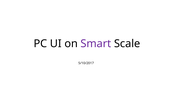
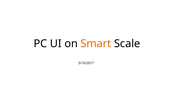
Smart colour: purple -> orange (96, 43)
